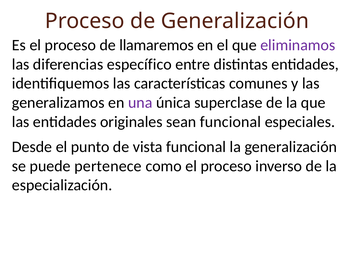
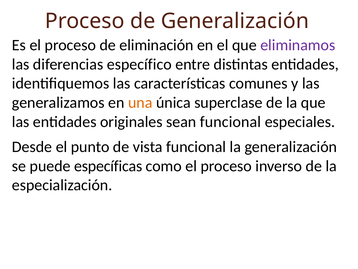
llamaremos: llamaremos -> eliminación (157, 45)
una colour: purple -> orange (140, 102)
pertenece: pertenece -> específicas (108, 166)
